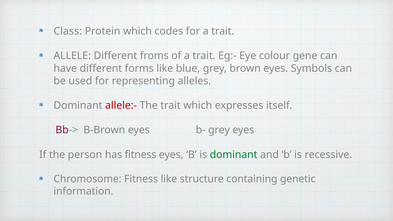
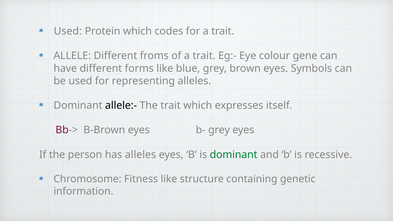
Class: Class -> Used (68, 31)
allele:- colour: red -> black (121, 105)
has fitness: fitness -> alleles (140, 155)
